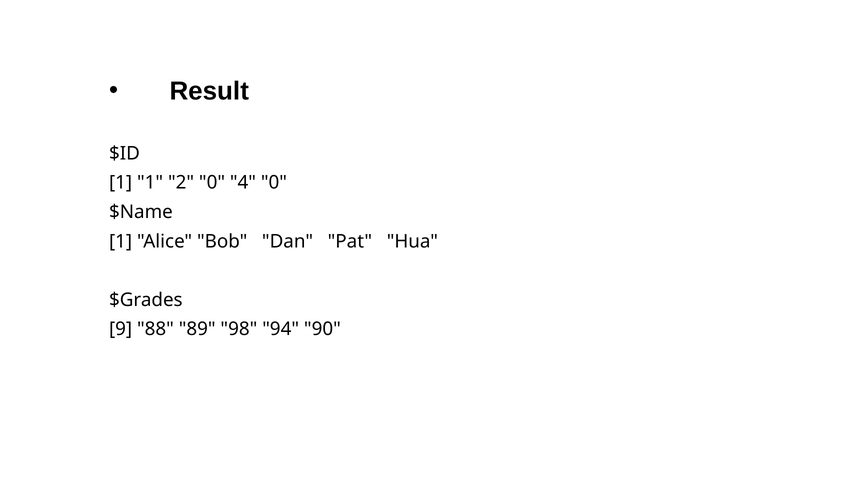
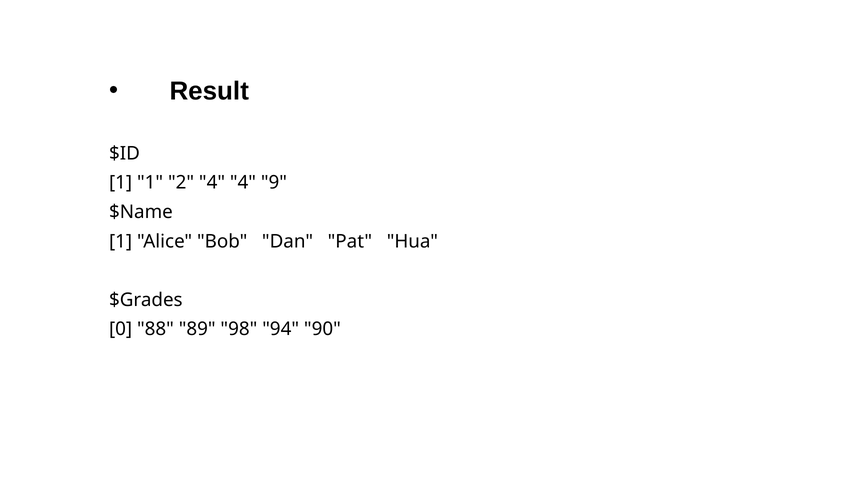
2 0: 0 -> 4 (212, 183)
4 0: 0 -> 9 (274, 183)
9: 9 -> 0 (121, 329)
